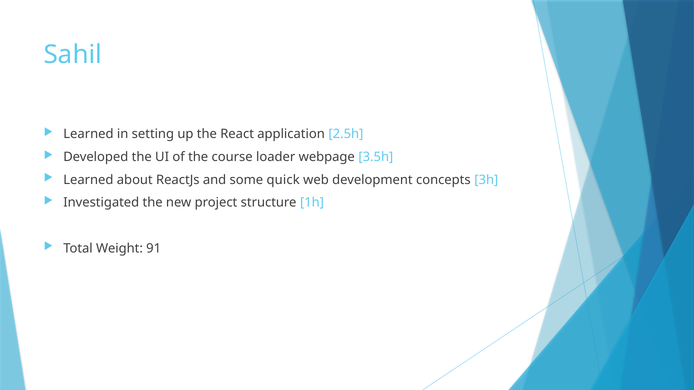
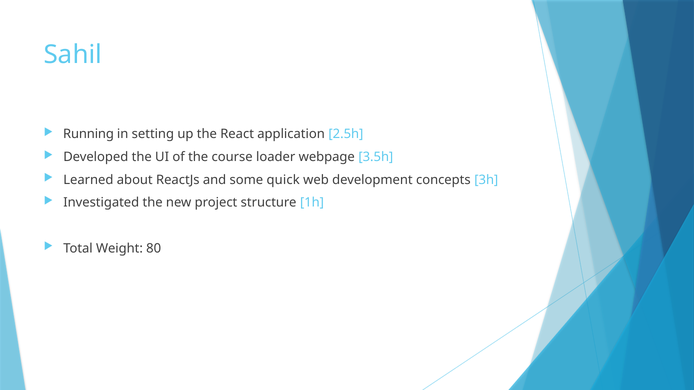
Learned: Learned -> Running (88, 134)
91: 91 -> 80 (154, 249)
